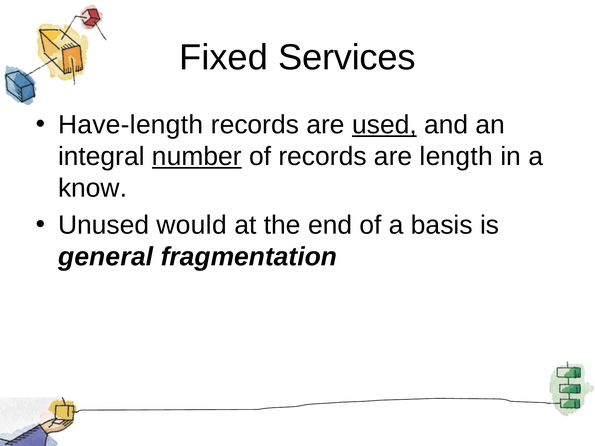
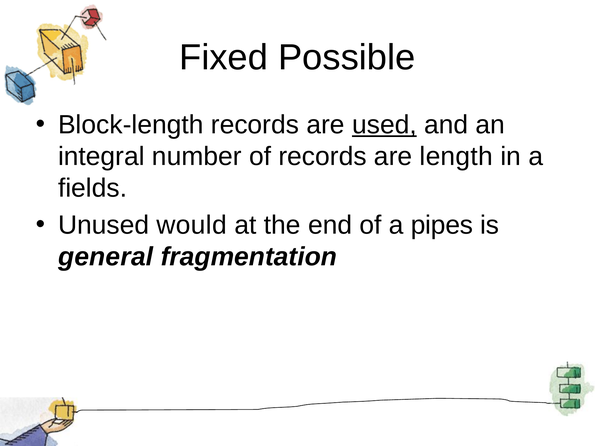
Services: Services -> Possible (347, 58)
Have-length: Have-length -> Block-length (131, 125)
number underline: present -> none (197, 157)
know: know -> fields (93, 188)
basis: basis -> pipes (442, 225)
